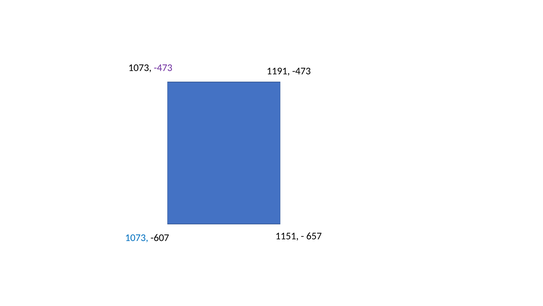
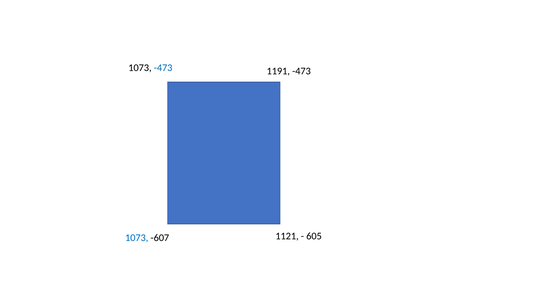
-473 colour: purple -> blue (163, 68)
1151: 1151 -> 1121 (287, 236)
657: 657 -> 605 (314, 236)
